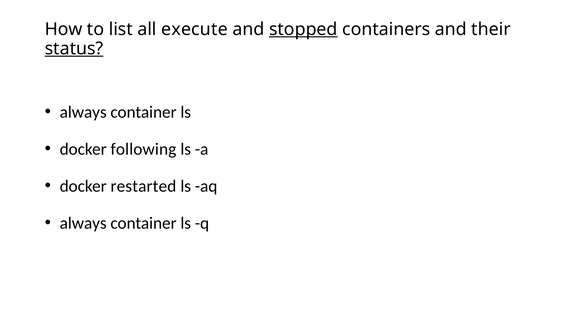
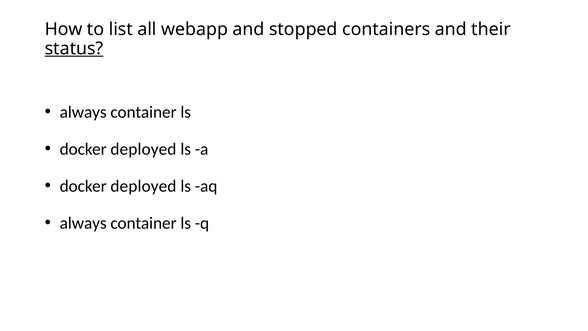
execute: execute -> webapp (195, 29)
stopped underline: present -> none (303, 29)
following: following -> deployed (143, 149)
restarted: restarted -> deployed (143, 186)
